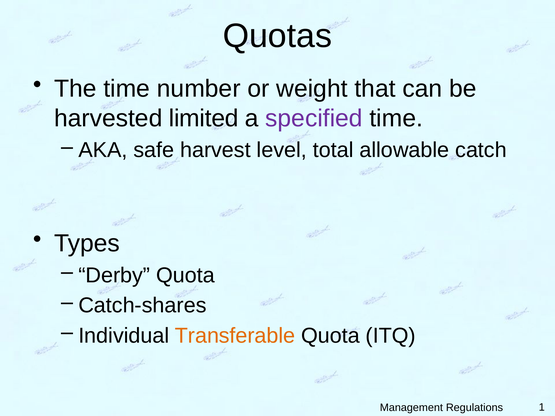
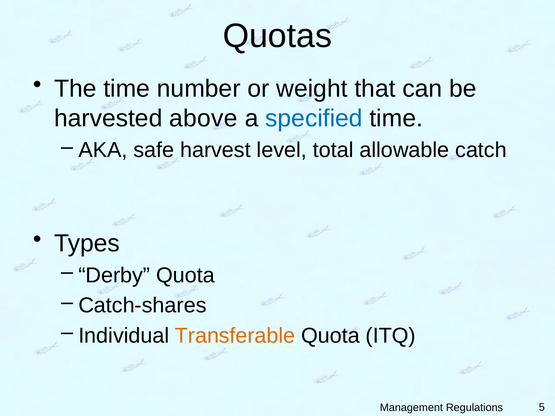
limited: limited -> above (203, 118)
specified colour: purple -> blue (314, 118)
1: 1 -> 5 (542, 408)
